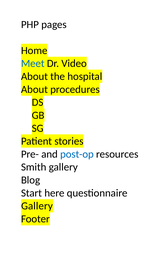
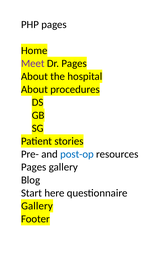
Meet colour: blue -> purple (33, 63)
Dr Video: Video -> Pages (74, 63)
Smith: Smith -> Pages (34, 167)
